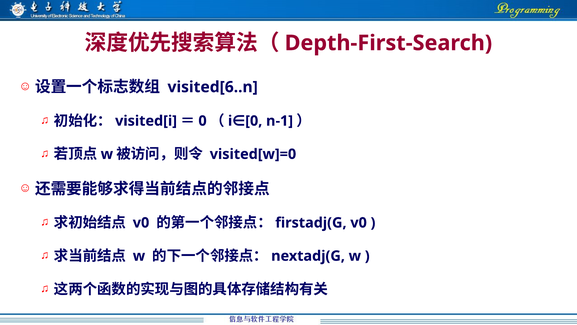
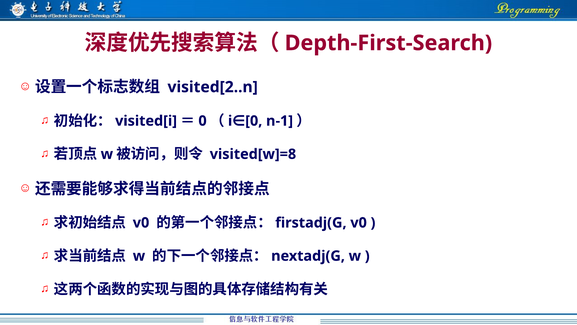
visited[6..n: visited[6..n -> visited[2..n (213, 87)
visited[w]=0: visited[w]=0 -> visited[w]=8 (253, 154)
